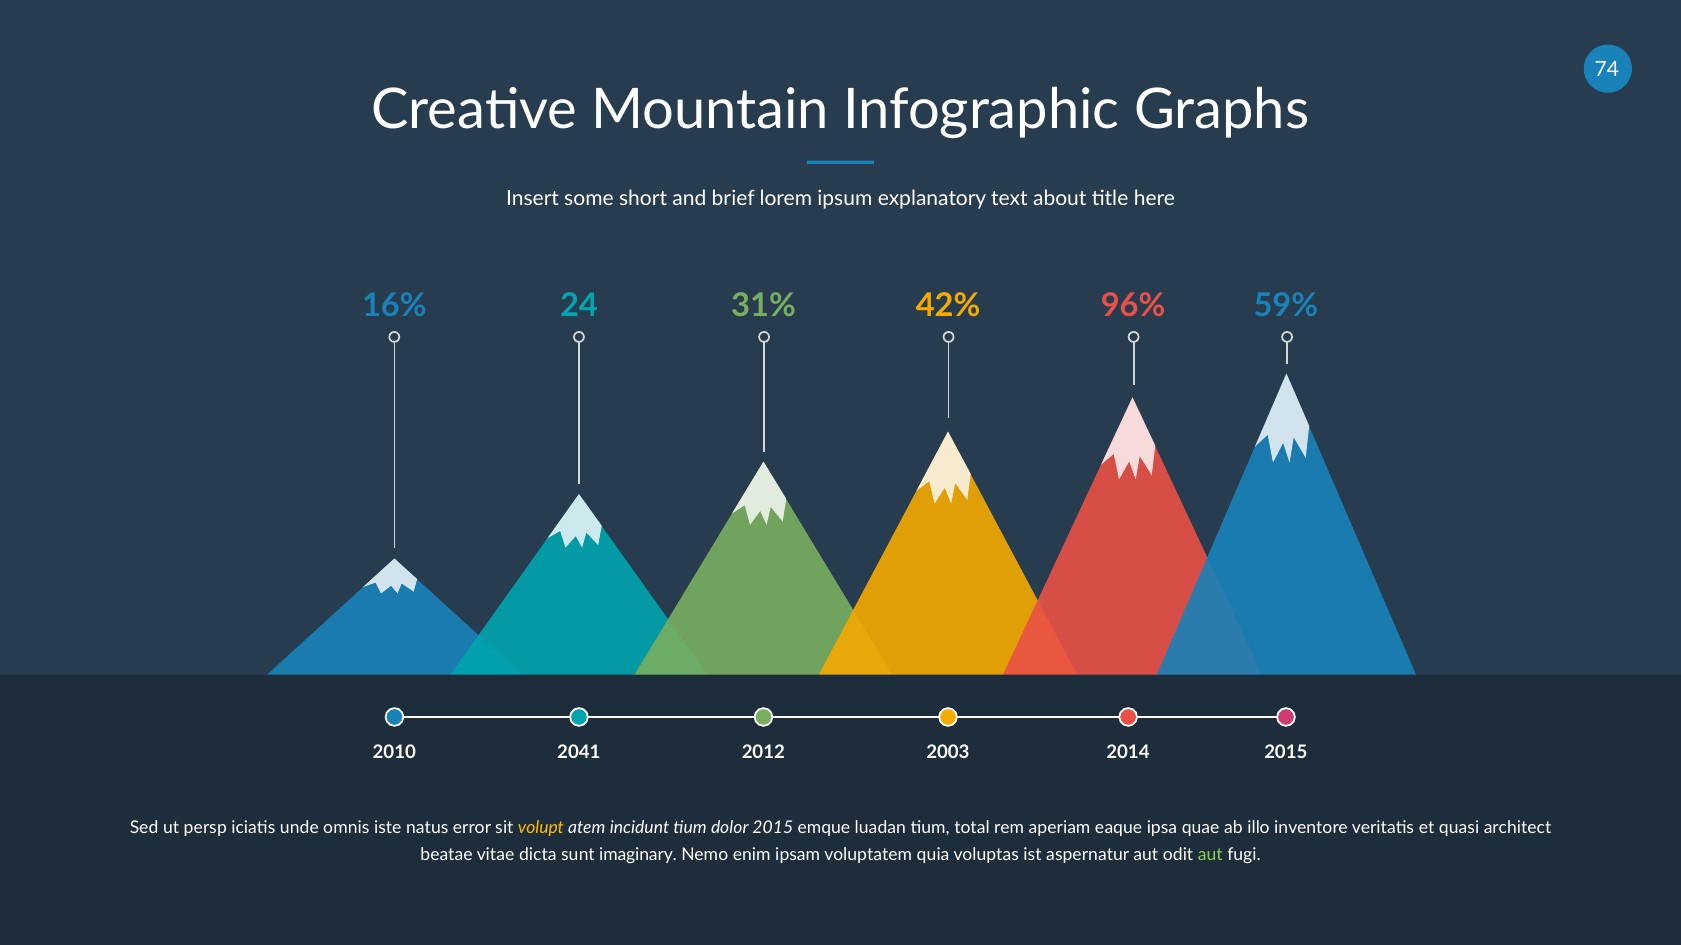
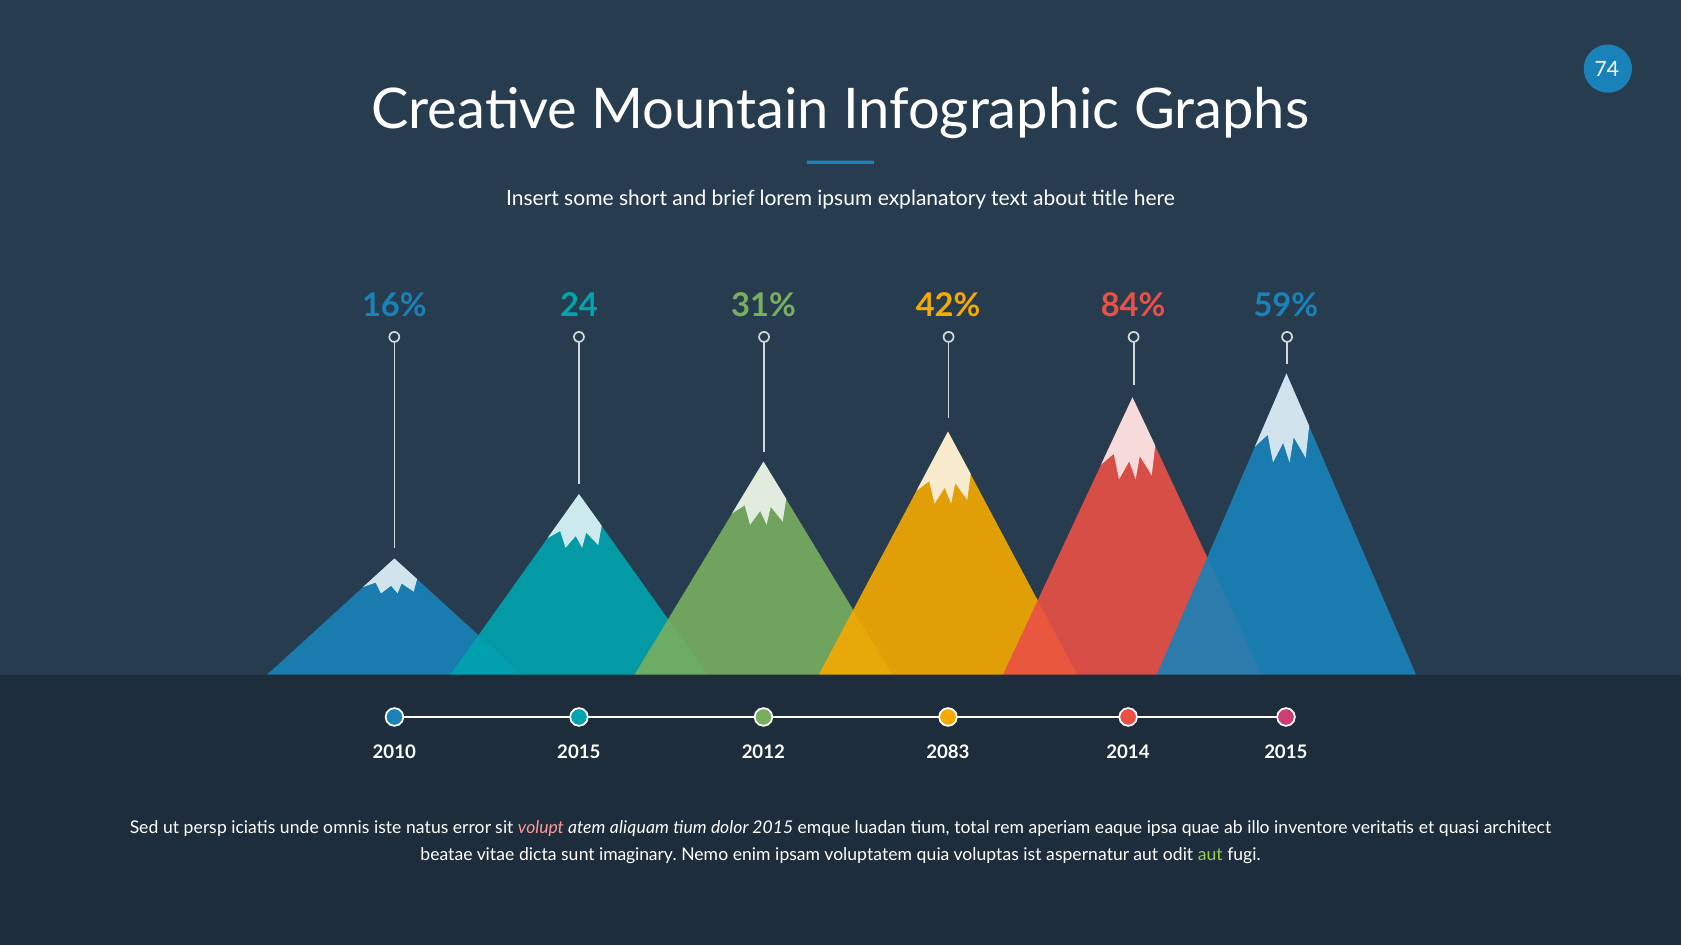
96%: 96% -> 84% (1133, 305)
2010 2041: 2041 -> 2015 (579, 753)
2003: 2003 -> 2083 (948, 753)
volupt colour: yellow -> pink (541, 828)
incidunt: incidunt -> aliquam (639, 828)
